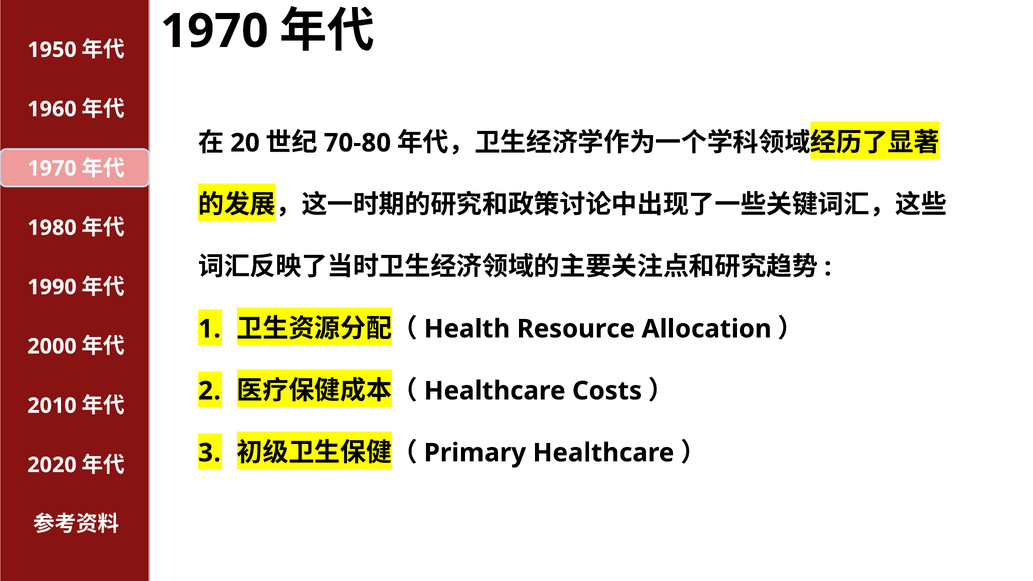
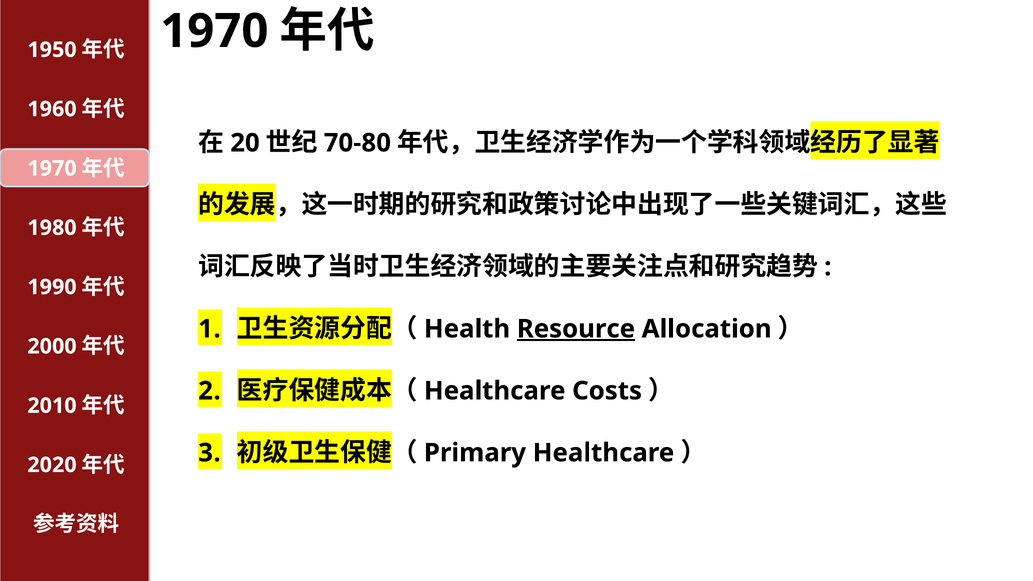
Resource underline: none -> present (576, 329)
